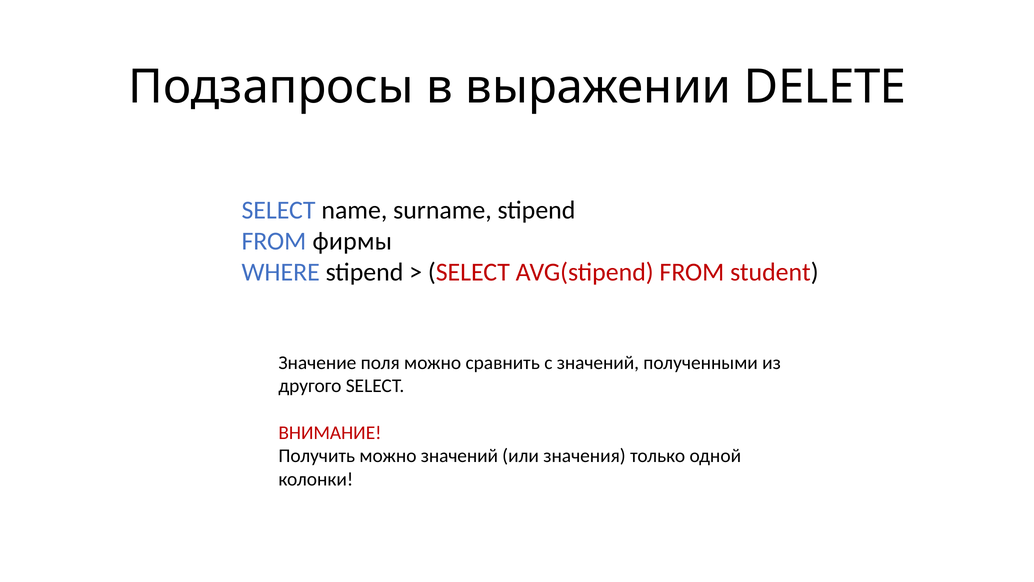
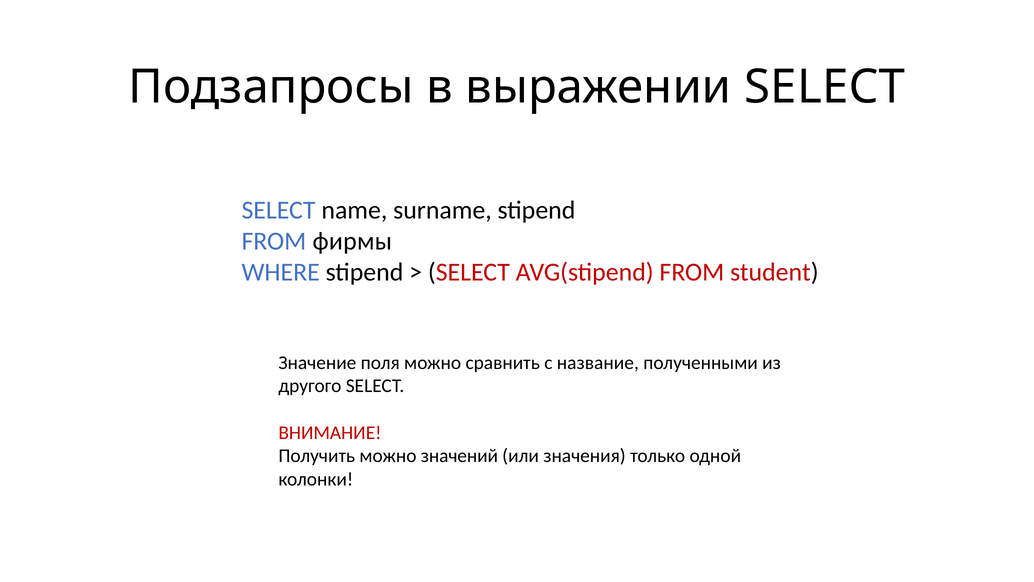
выражении DELETE: DELETE -> SELECT (825, 87)
с значений: значений -> название (598, 363)
